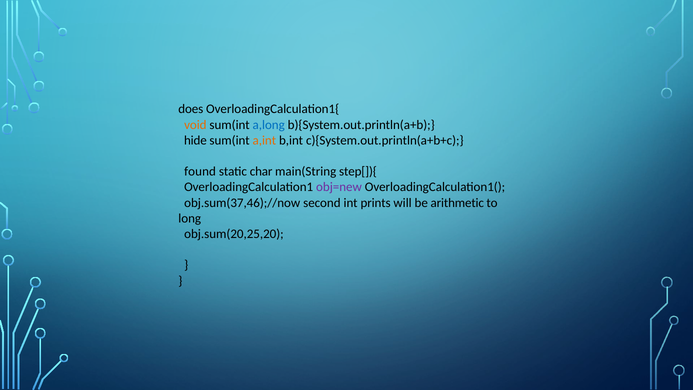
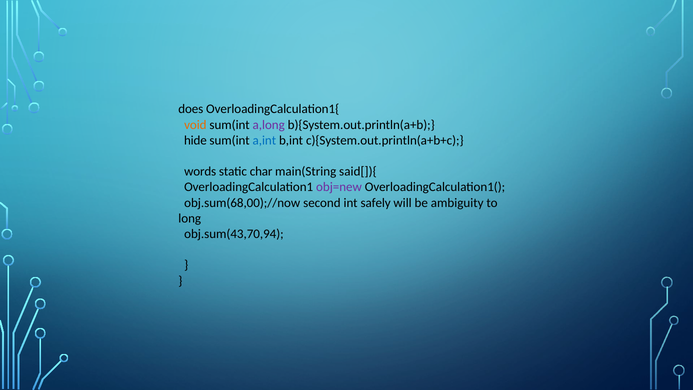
a,long colour: blue -> purple (269, 125)
a,int colour: orange -> blue (264, 140)
found: found -> words (200, 171)
step[]){: step[]){ -> said[]){ (358, 171)
obj.sum(37,46);//now: obj.sum(37,46);//now -> obj.sum(68,00);//now (242, 203)
prints: prints -> safely (376, 203)
arithmetic: arithmetic -> ambiguity (457, 203)
obj.sum(20,25,20: obj.sum(20,25,20 -> obj.sum(43,70,94 (234, 234)
